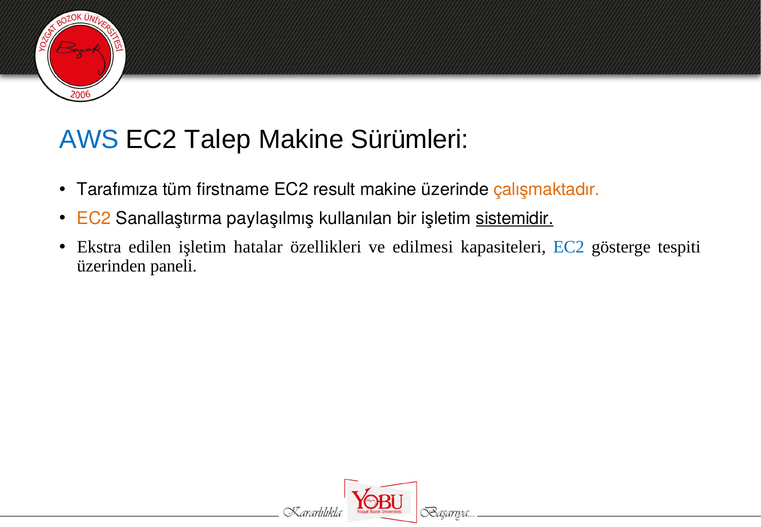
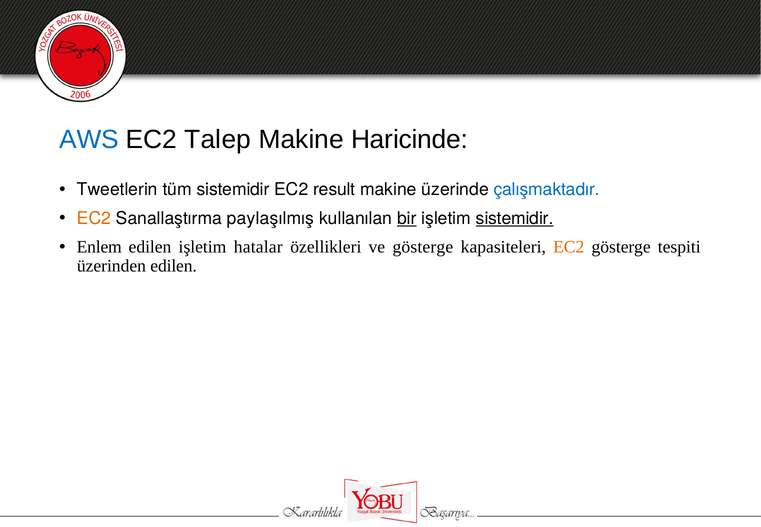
Sürümleri: Sürümleri -> Haricinde (410, 140)
Tarafımıza: Tarafımıza -> Tweetlerin (117, 190)
tüm firstname: firstname -> sistemidir (233, 190)
çalışmaktadır colour: orange -> blue (547, 190)
bir underline: none -> present (407, 218)
Ekstra: Ekstra -> Enlem (99, 247)
ve edilmesi: edilmesi -> gösterge (423, 247)
EC2 colour: blue -> orange (569, 247)
üzerinden paneli: paneli -> edilen (174, 266)
